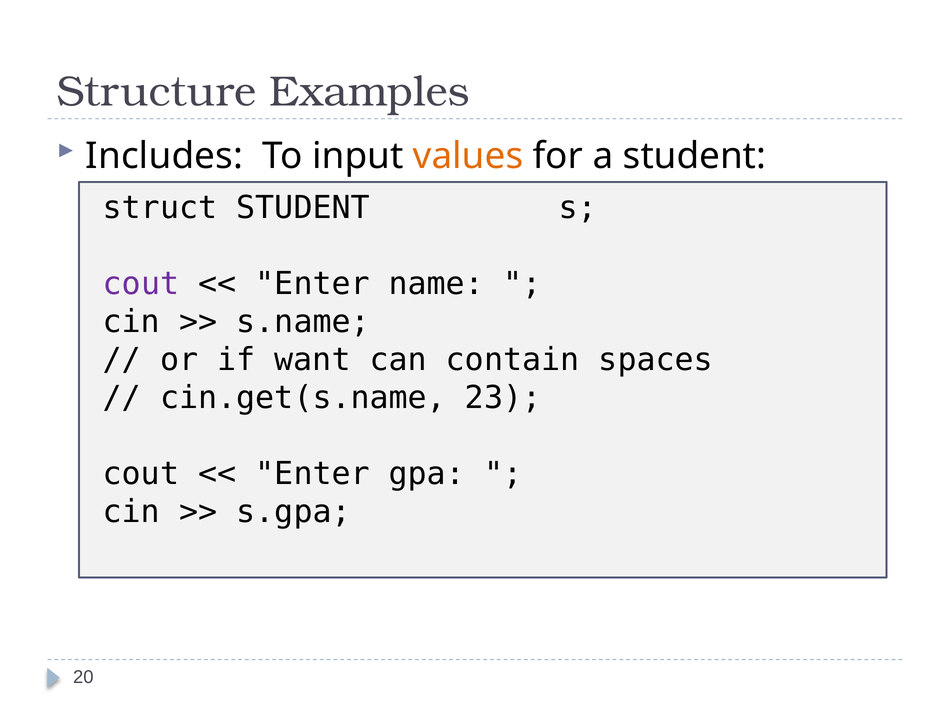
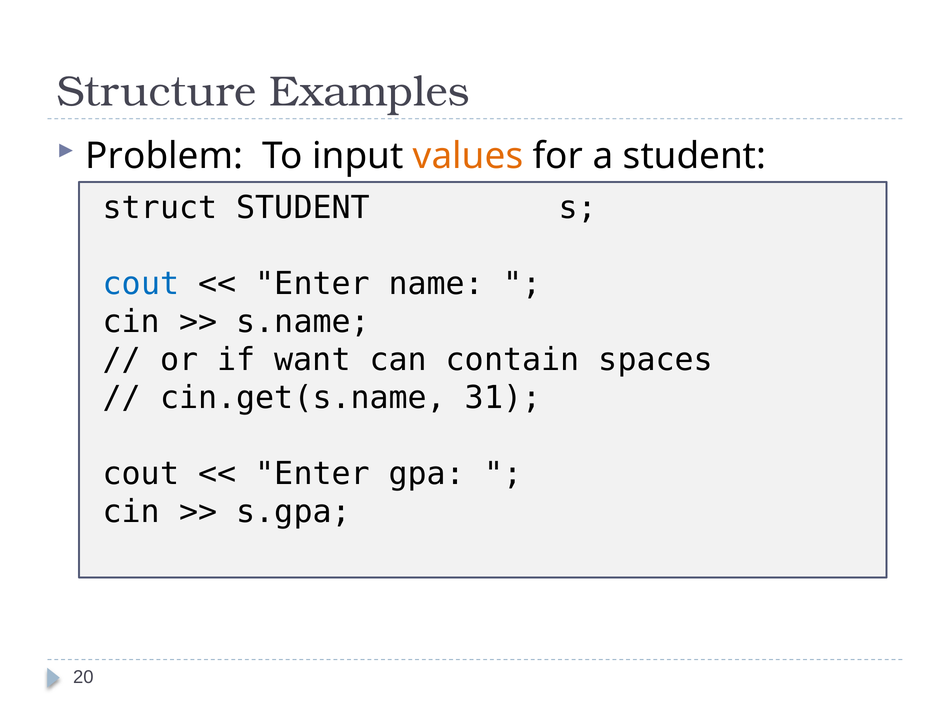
Includes: Includes -> Problem (164, 156)
cout colour: purple -> blue (141, 284)
23: 23 -> 31 (503, 398)
